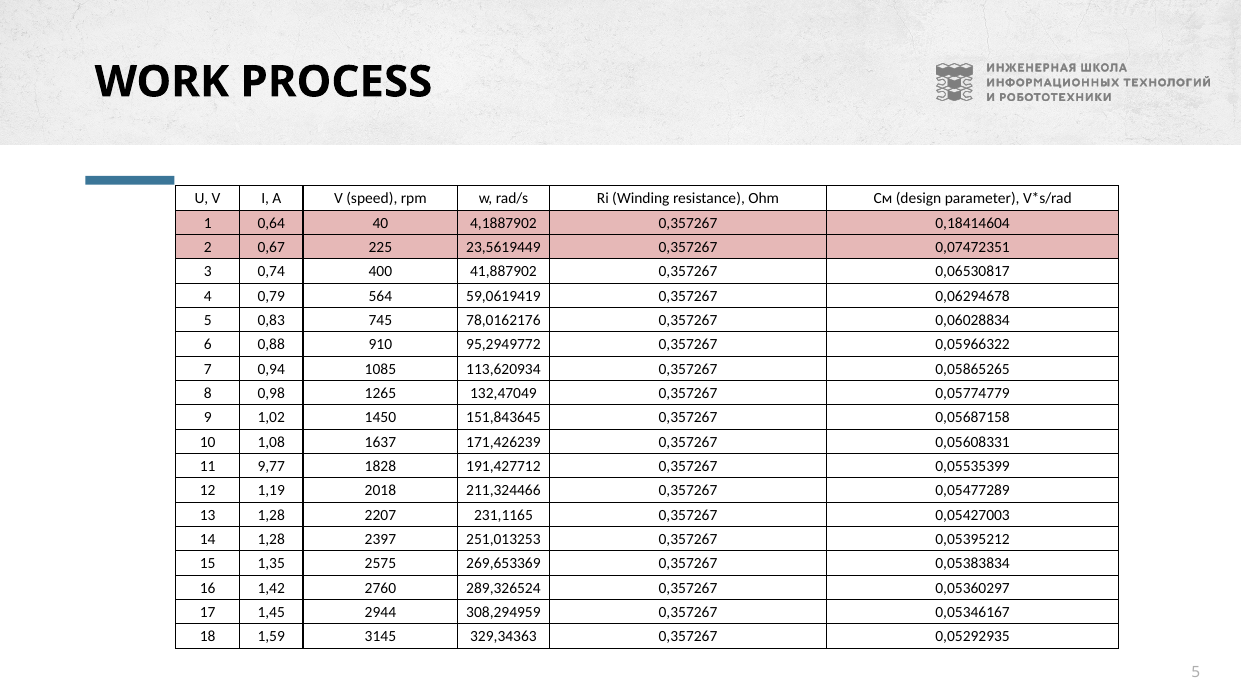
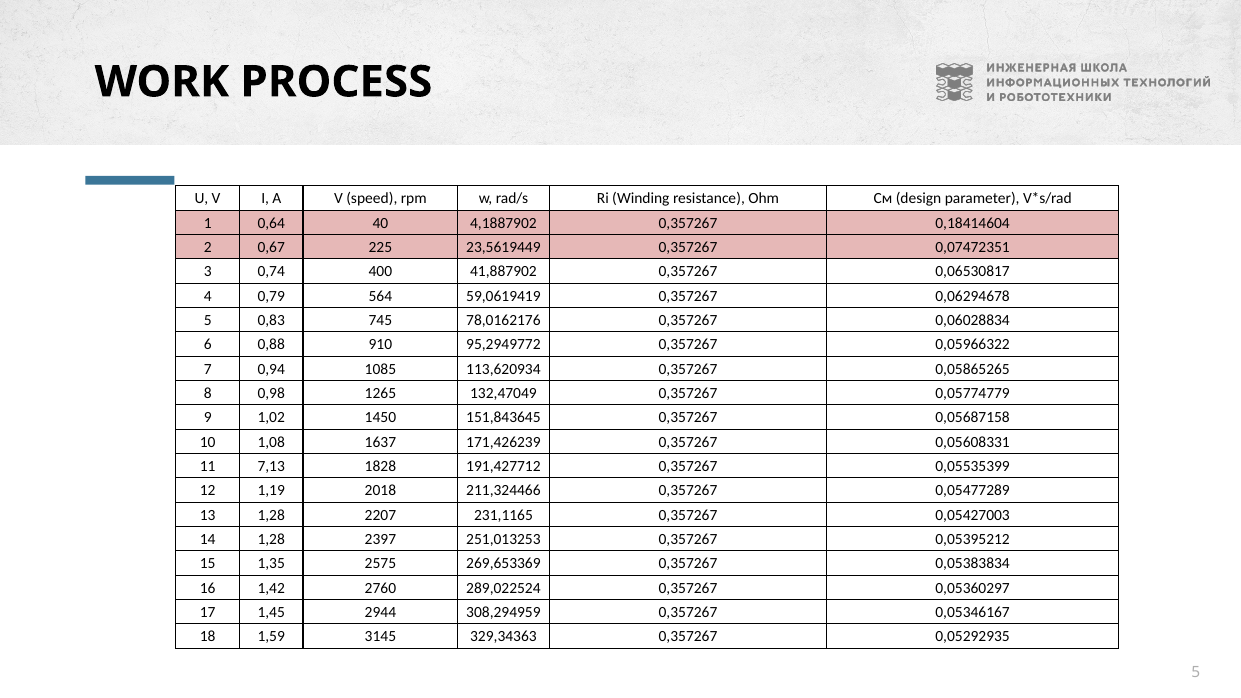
9,77: 9,77 -> 7,13 (271, 466)
289,326524: 289,326524 -> 289,022524 (503, 588)
